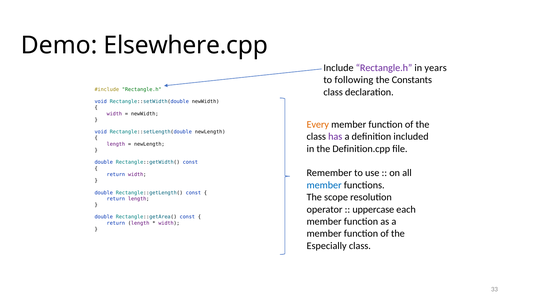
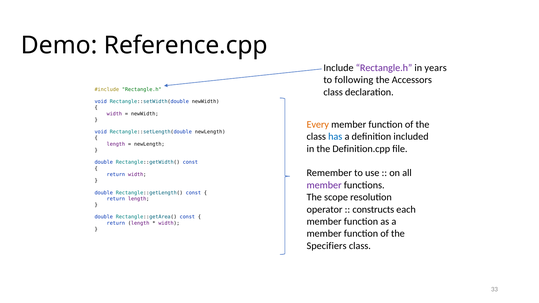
Elsewhere.cpp: Elsewhere.cpp -> Reference.cpp (186, 45)
Constants: Constants -> Accessors (412, 80)
has colour: purple -> blue (335, 137)
member colour: blue -> purple (324, 185)
uppercase: uppercase -> constructs (373, 209)
Especially: Especially -> Specifiers (327, 246)
